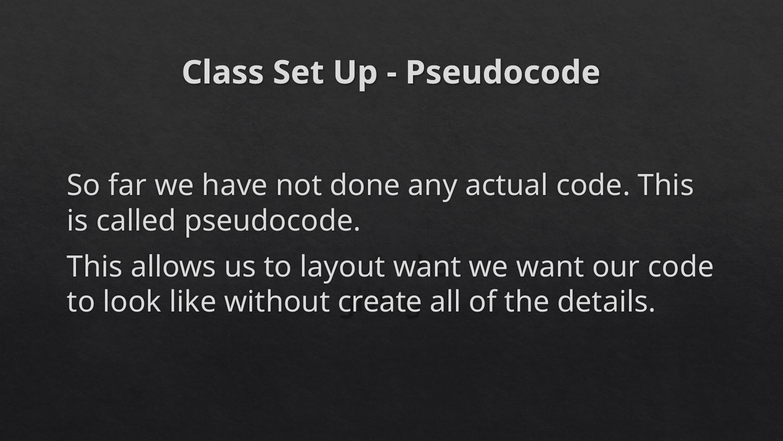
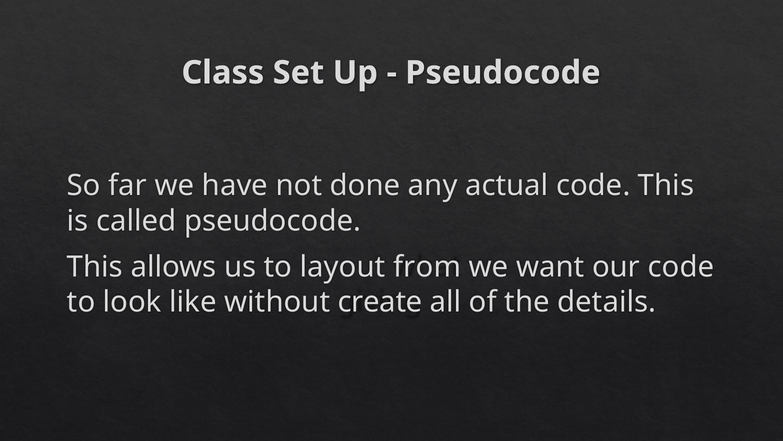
layout want: want -> from (427, 267)
